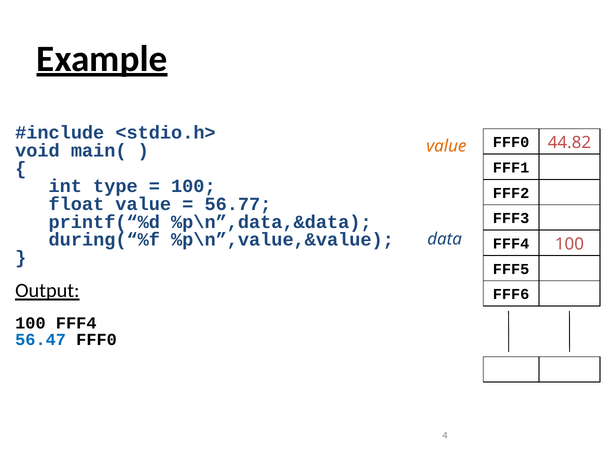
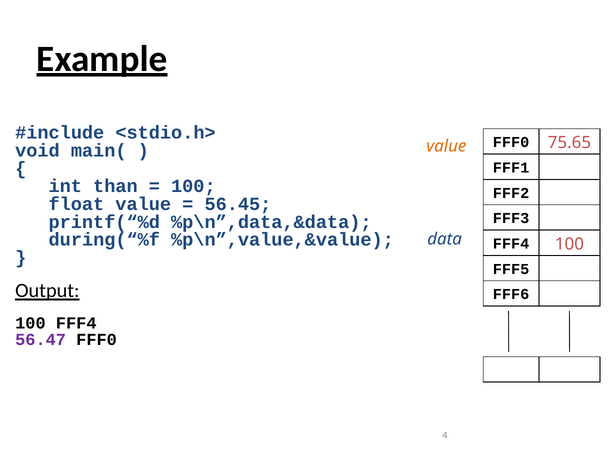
44.82: 44.82 -> 75.65 (569, 143)
type: type -> than (115, 187)
56.77: 56.77 -> 56.45 (238, 204)
56.47 colour: blue -> purple (41, 340)
